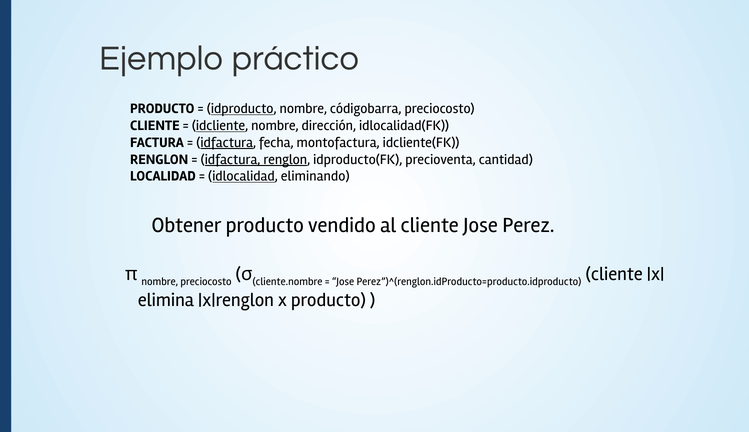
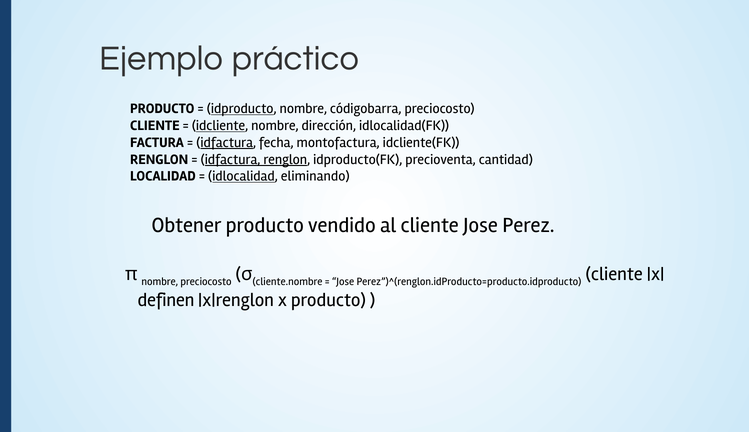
elimina: elimina -> definen (166, 300)
